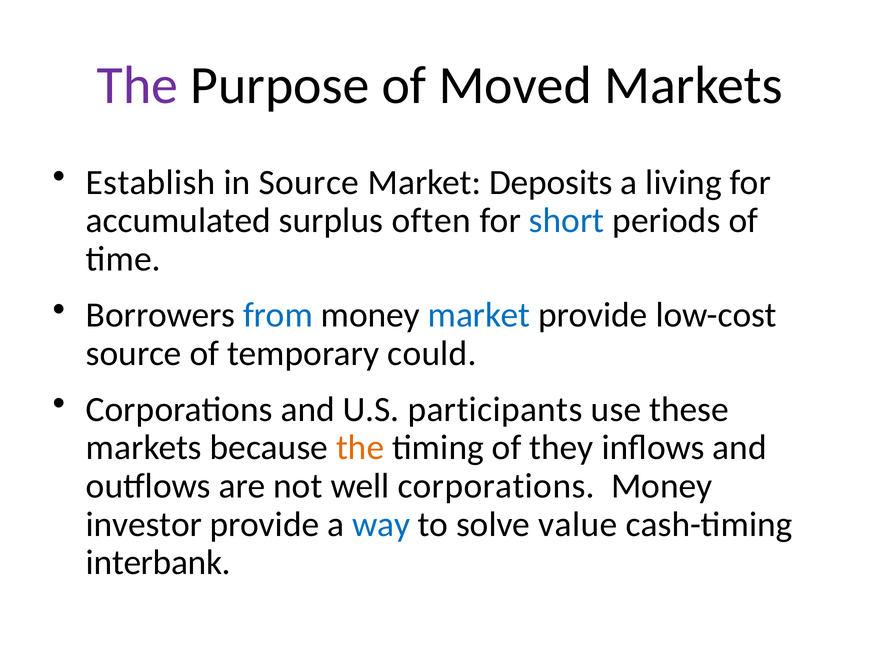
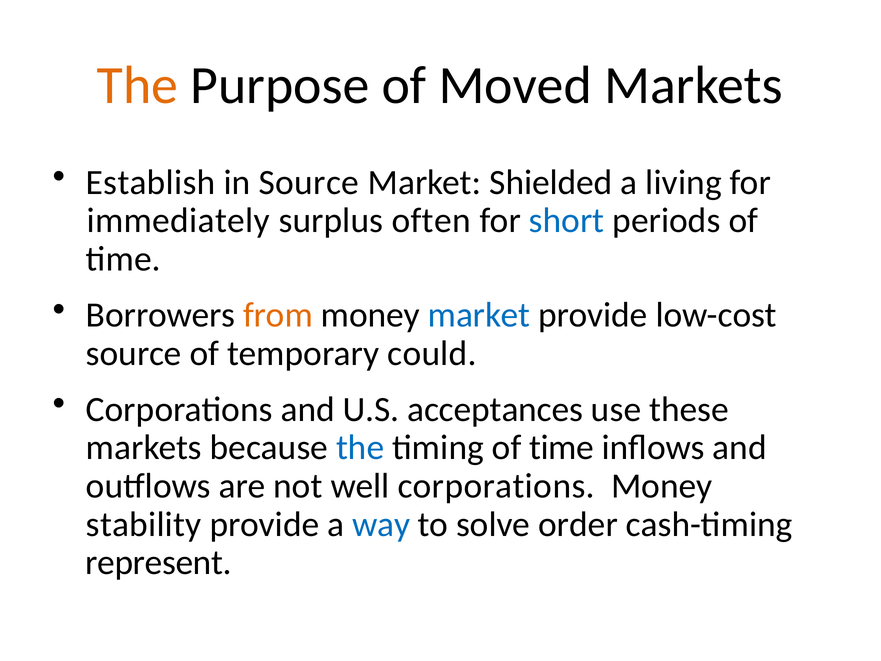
The colour: purple -> orange (138, 85)
Deposits: Deposits -> Shielded (551, 182)
accumulated: accumulated -> immediately (178, 221)
from colour: blue -> orange (278, 315)
participants: participants -> acceptances (495, 409)
the colour: orange -> blue (360, 447)
timing of they: they -> time (562, 447)
investor: investor -> stability (144, 524)
value: value -> order (578, 524)
interbank: interbank -> represent (158, 562)
